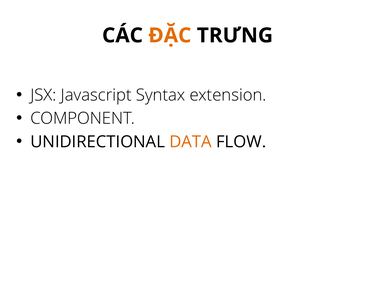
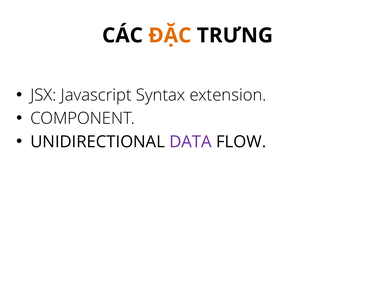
DATA colour: orange -> purple (190, 142)
